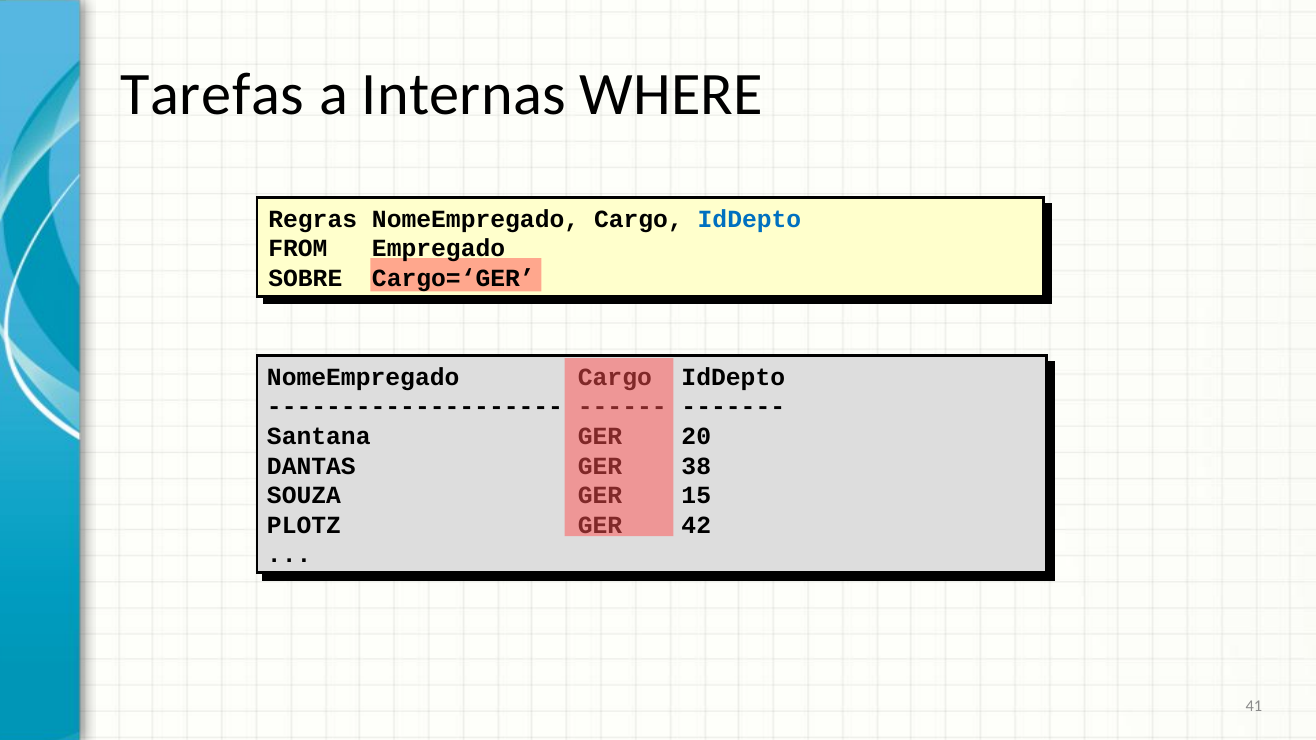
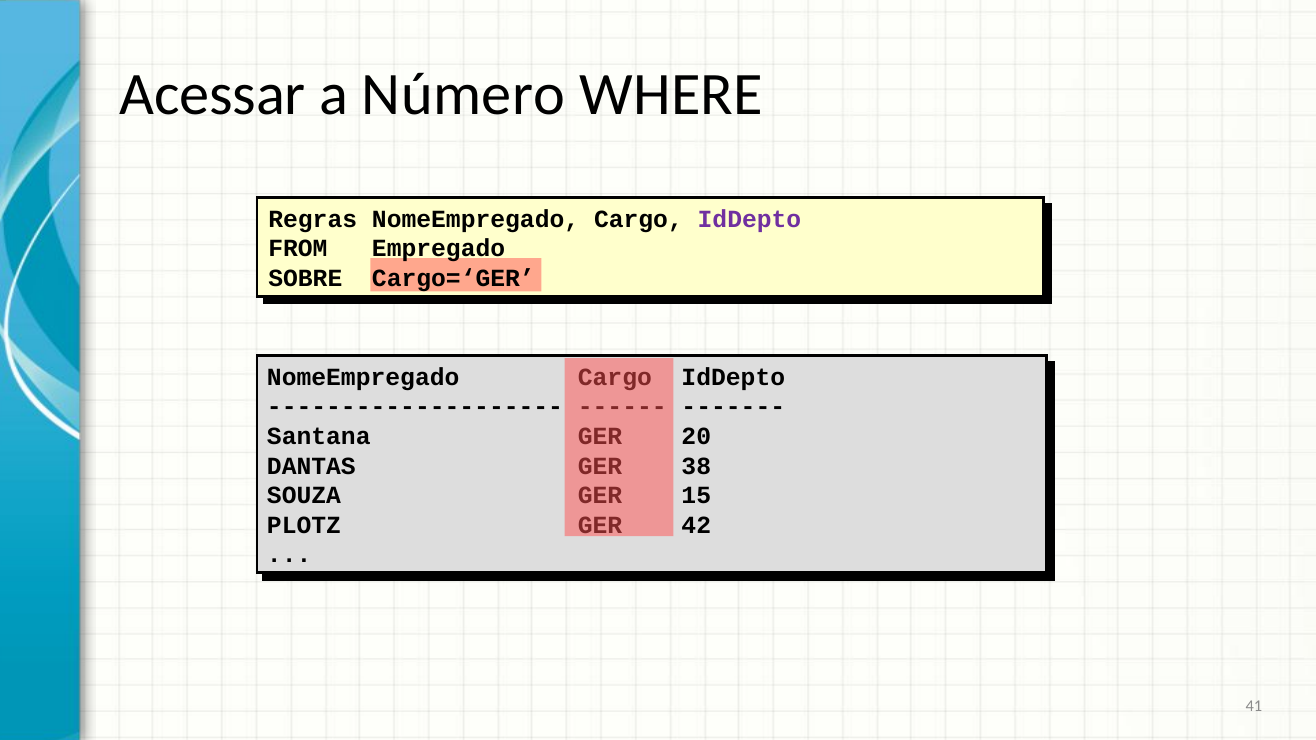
Tarefas: Tarefas -> Acessar (213, 95)
Internas: Internas -> Número (464, 95)
IdDepto colour: blue -> purple (749, 219)
